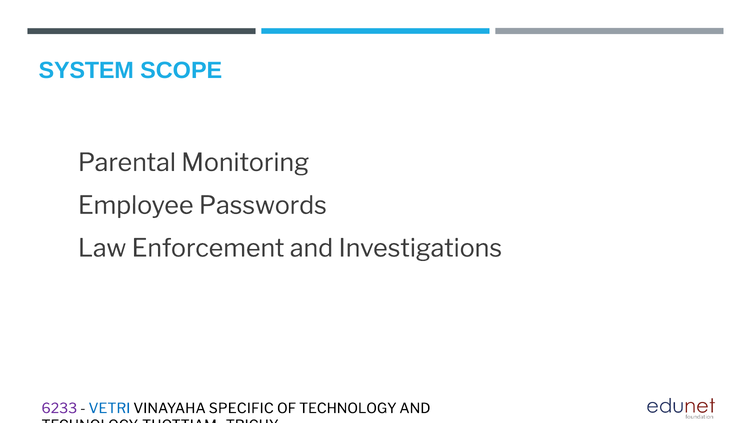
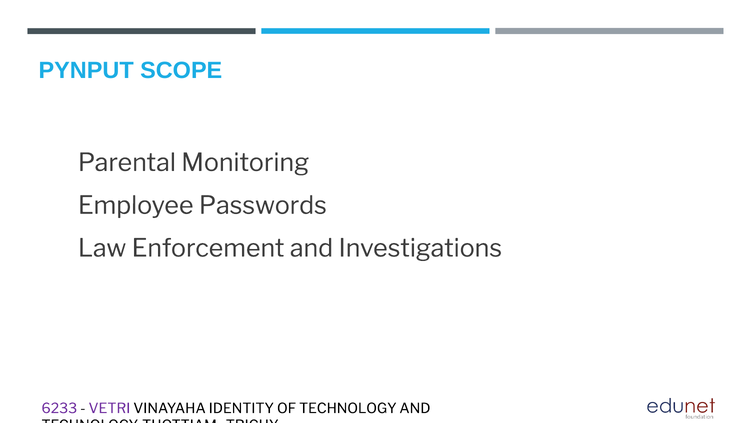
SYSTEM: SYSTEM -> PYNPUT (86, 71)
VETRI colour: blue -> purple (109, 408)
SPECIFIC: SPECIFIC -> IDENTITY (241, 408)
